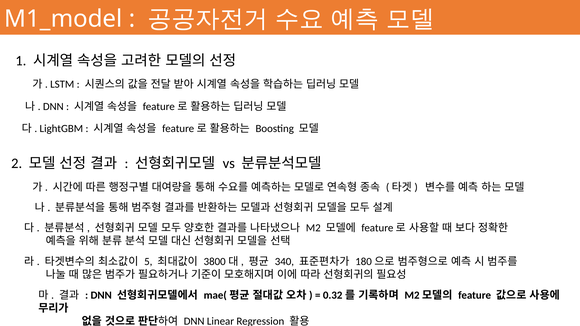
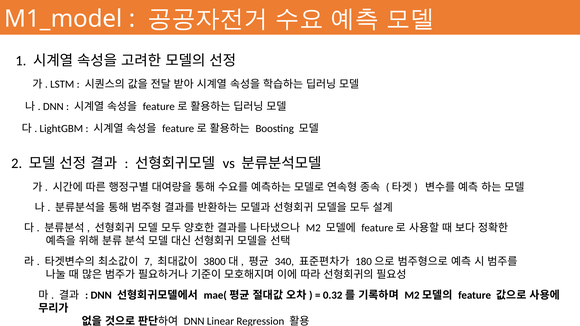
5: 5 -> 7 (148, 262)
